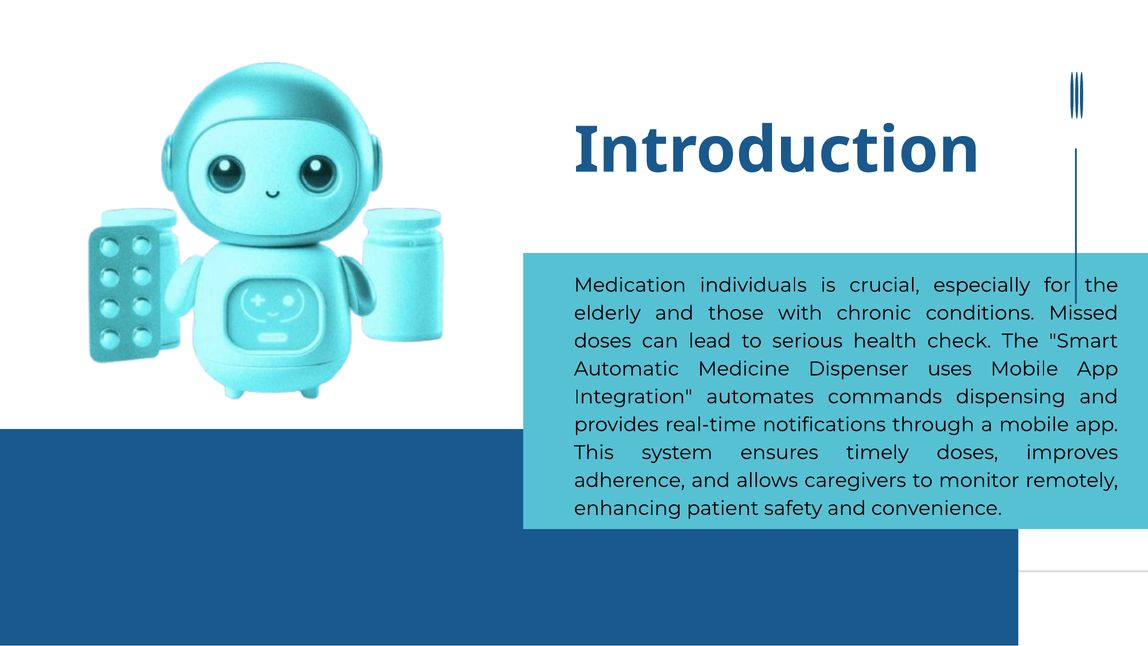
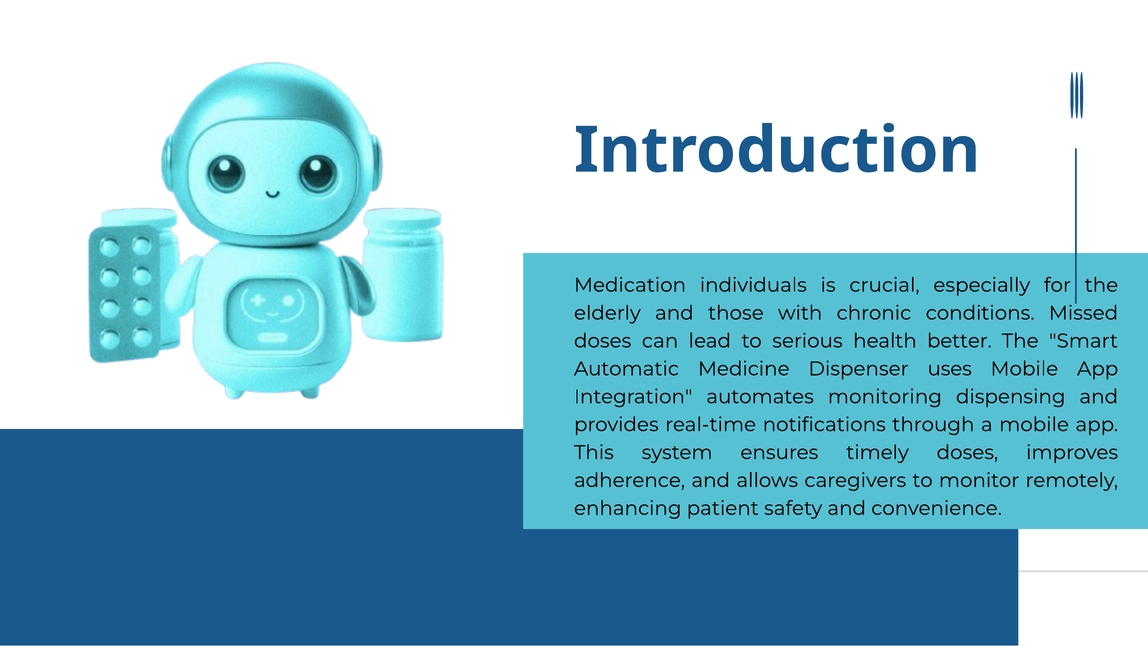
check: check -> better (959, 341)
commands: commands -> monitoring (885, 397)
